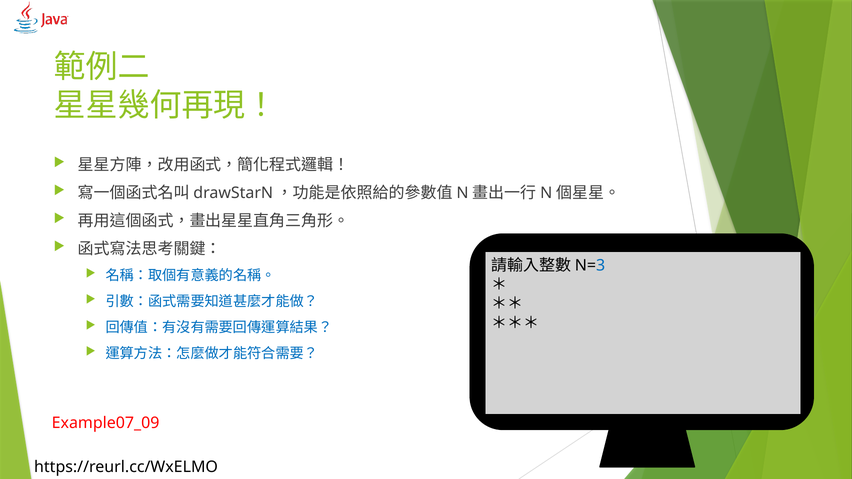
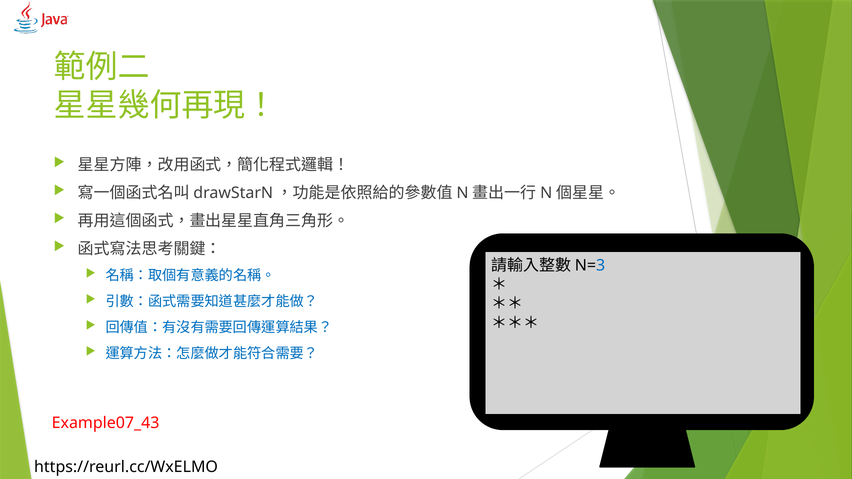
Example07_09: Example07_09 -> Example07_43 (106, 423)
